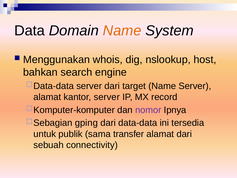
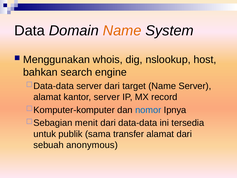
nomor colour: purple -> blue (148, 110)
gping: gping -> menit (86, 123)
connectivity: connectivity -> anonymous (92, 145)
